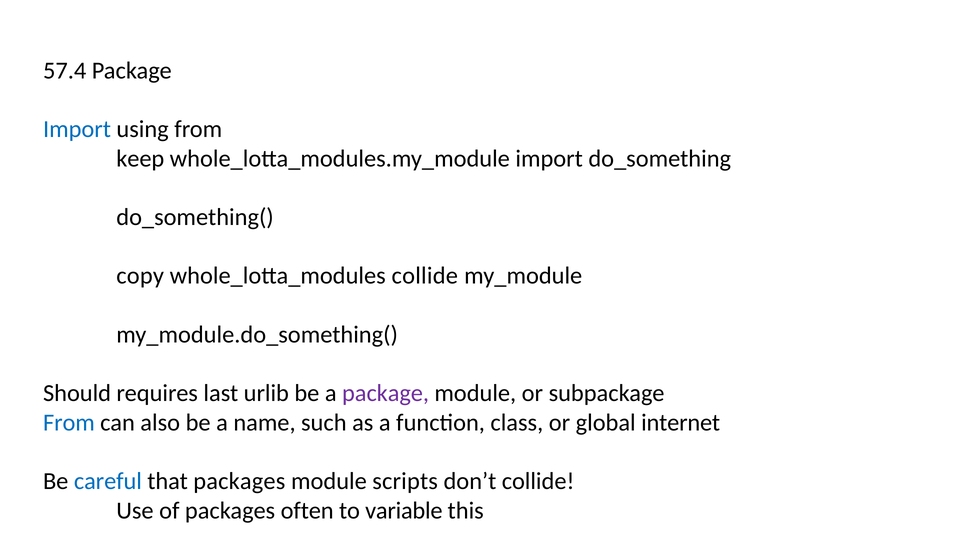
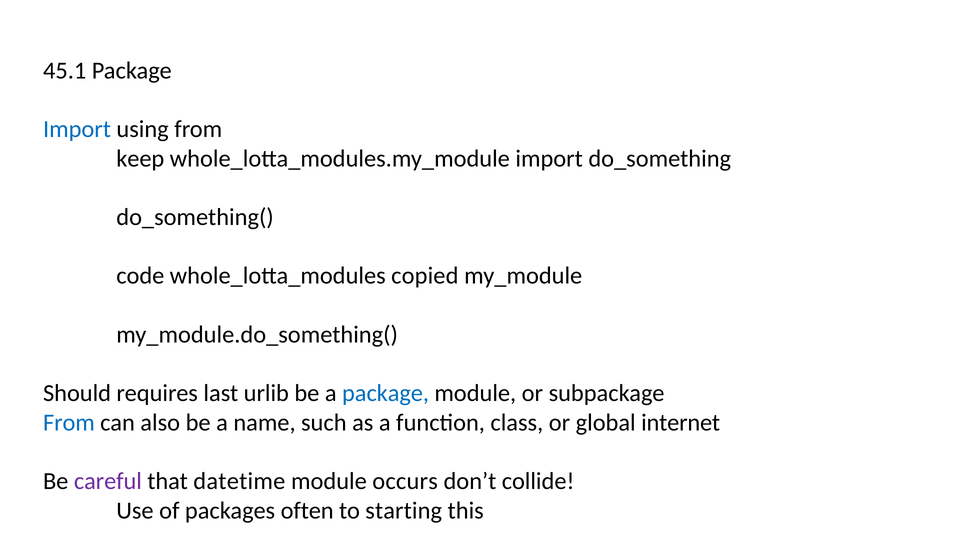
57.4: 57.4 -> 45.1 (65, 70)
copy: copy -> code (140, 276)
whole_lotta_modules collide: collide -> copied (425, 276)
package colour: purple -> blue (386, 393)
careful colour: blue -> purple (108, 481)
that packages: packages -> datetime (239, 481)
scripts: scripts -> occurs (405, 481)
variable: variable -> starting (404, 510)
